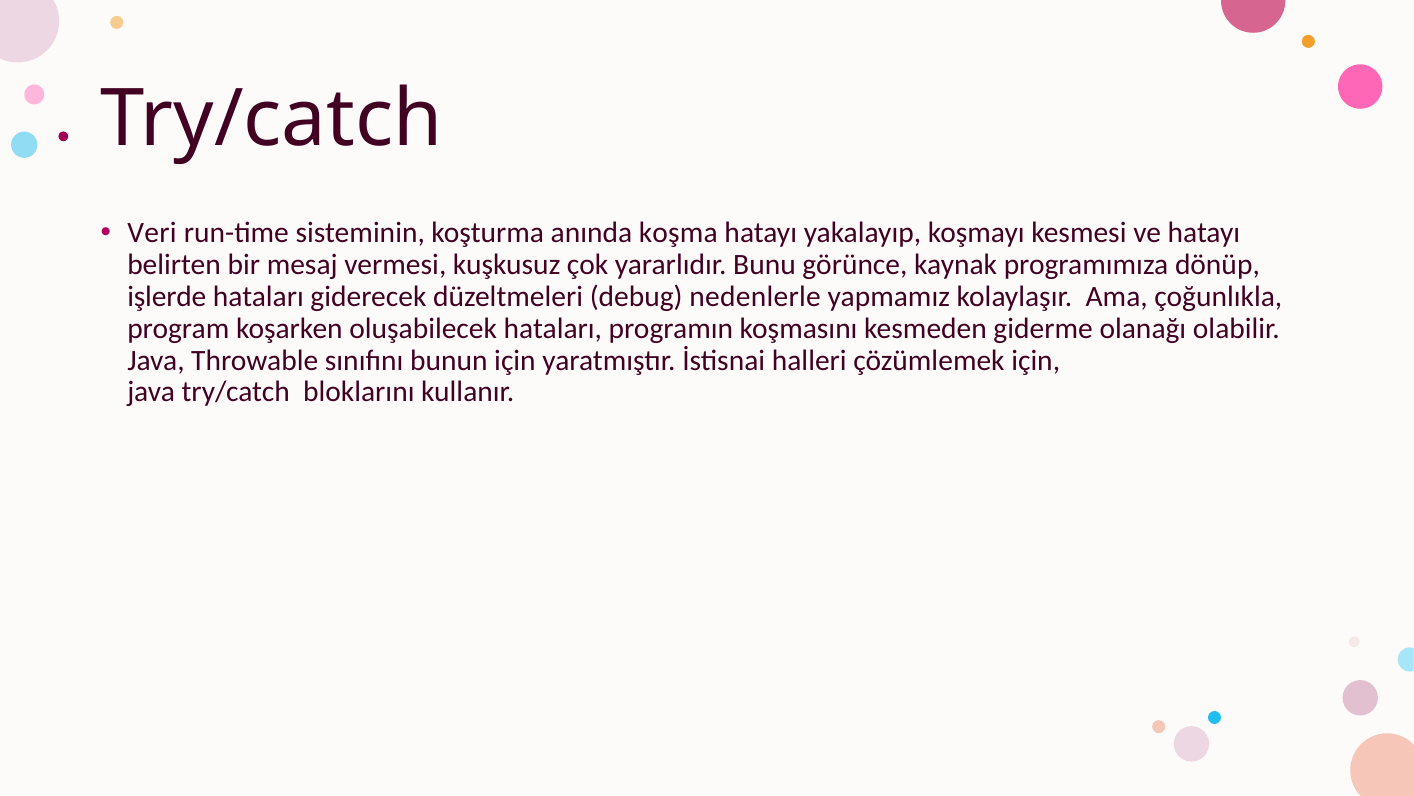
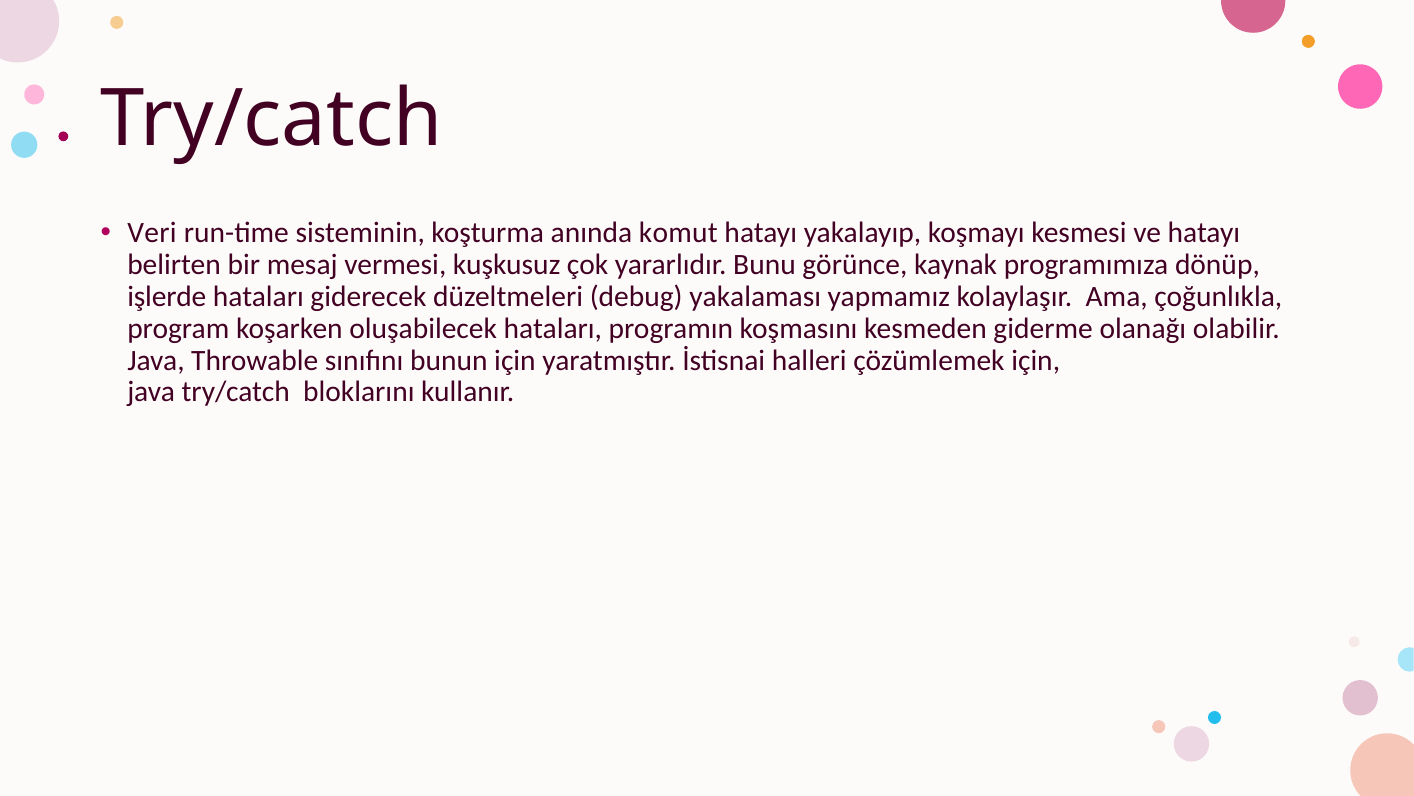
koşma: koşma -> komut (678, 233)
nedenlerle: nedenlerle -> yakalaması (755, 296)
